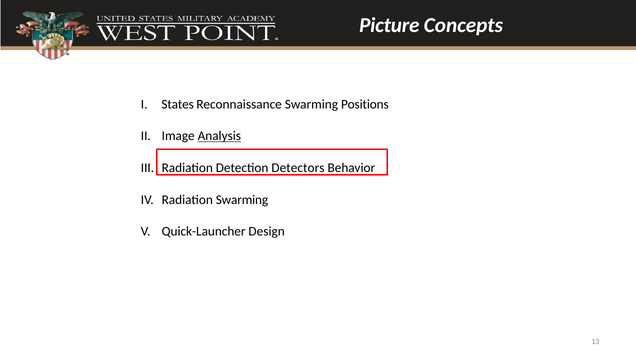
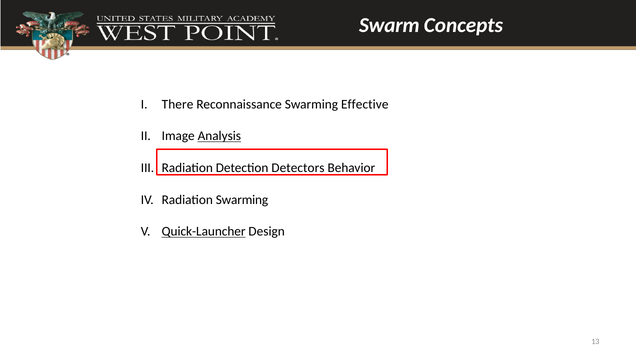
Picture: Picture -> Swarm (389, 25)
States: States -> There (178, 104)
Positions: Positions -> Effective (365, 104)
Quick-Launcher underline: none -> present (204, 231)
